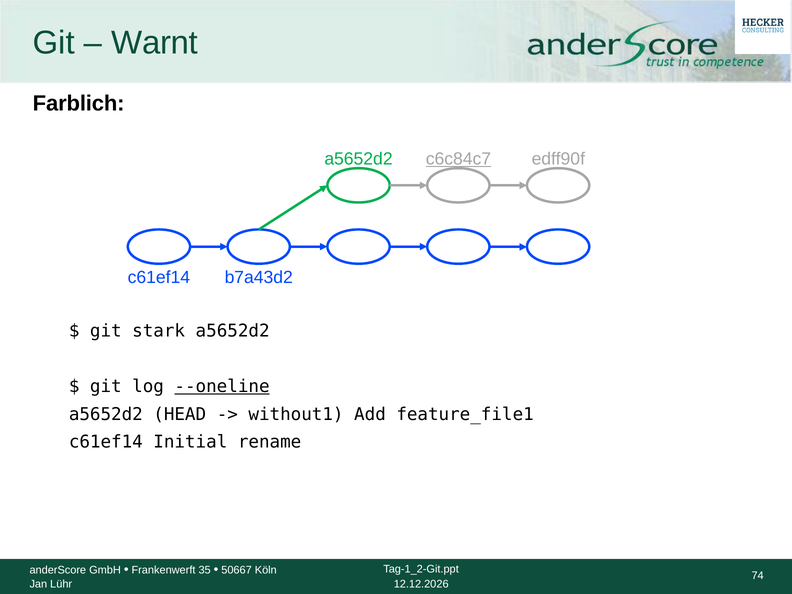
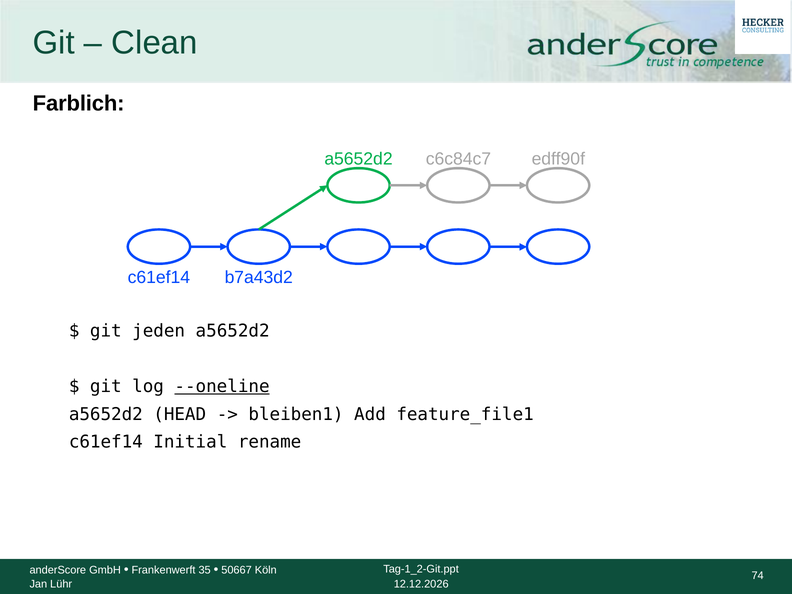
Warnt: Warnt -> Clean (155, 43)
c6c84c7 underline: present -> none (458, 159)
stark: stark -> jeden (159, 331)
without1: without1 -> bleiben1 (296, 414)
